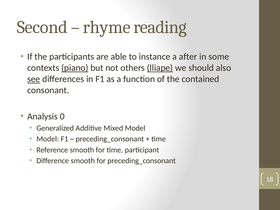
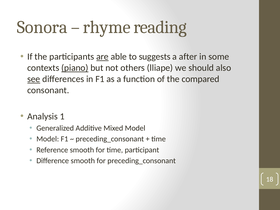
Second: Second -> Sonora (42, 27)
are underline: none -> present (102, 57)
instance: instance -> suggests (155, 57)
lliape underline: present -> none (160, 68)
contained: contained -> compared (201, 79)
0: 0 -> 1 (62, 116)
